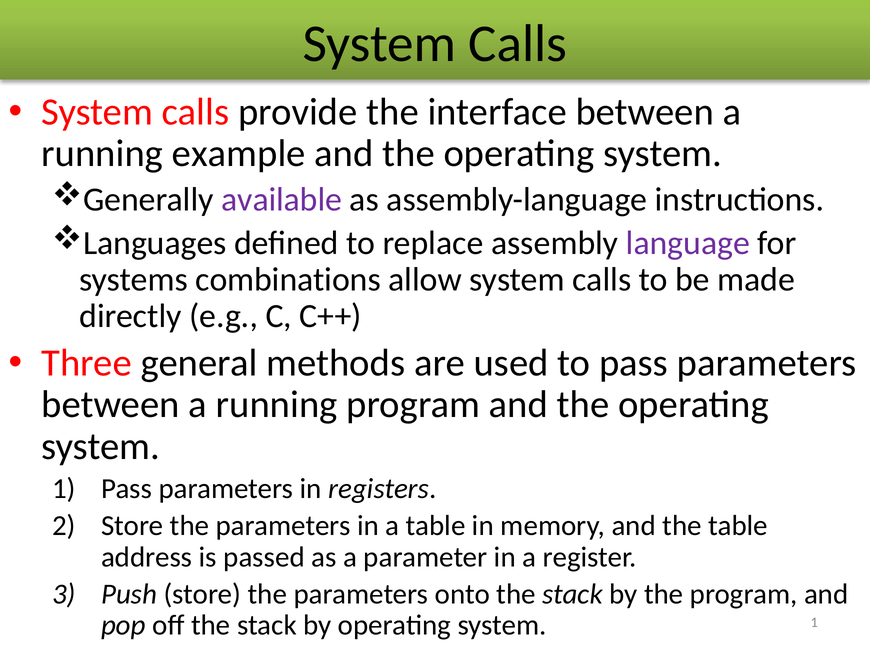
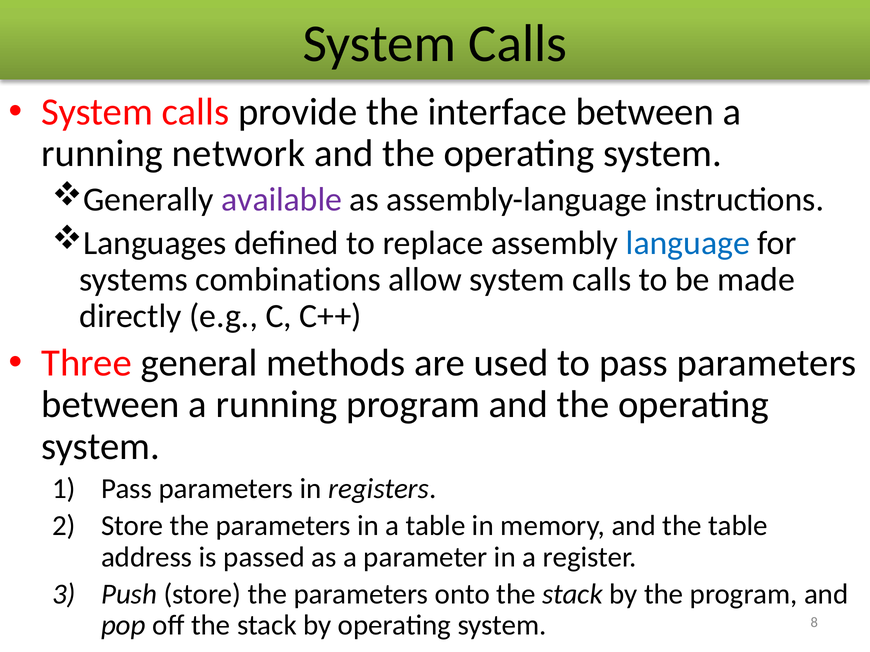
example: example -> network (239, 154)
language colour: purple -> blue (688, 243)
by operating system 1: 1 -> 8 (814, 623)
